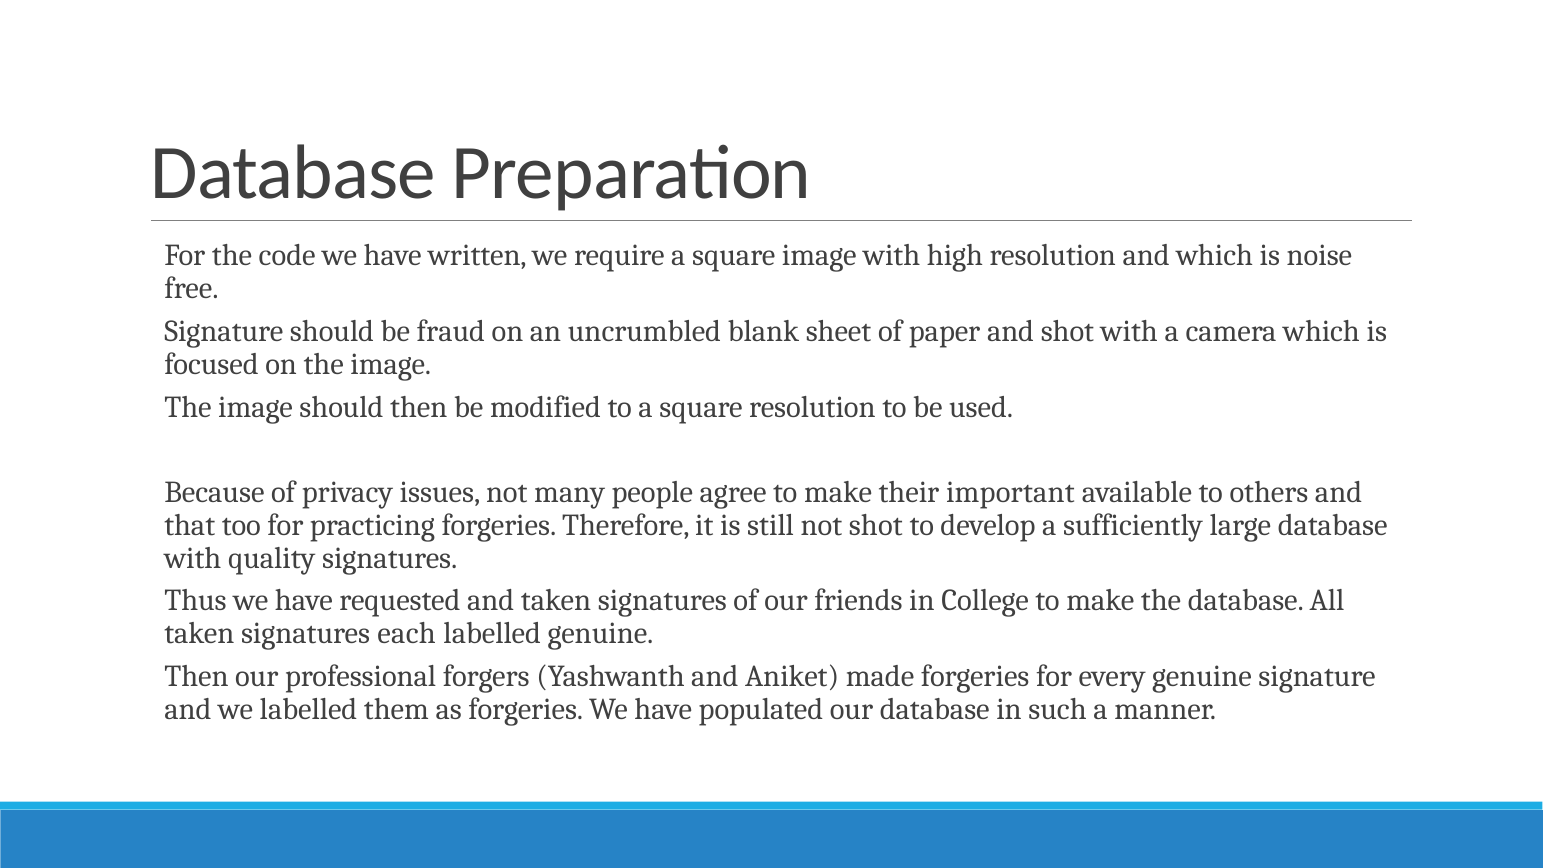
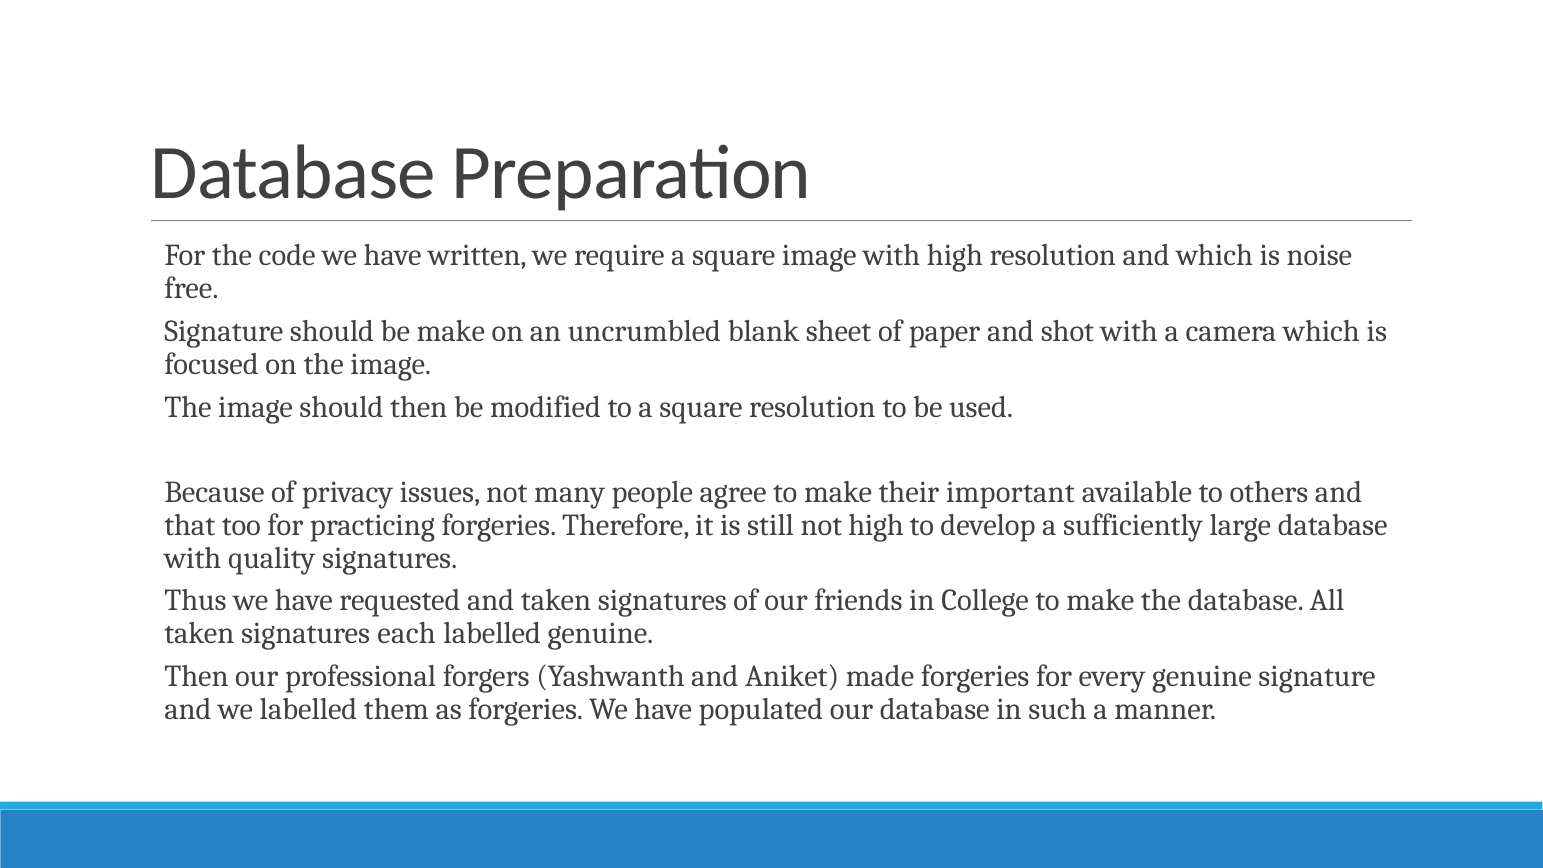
be fraud: fraud -> make (451, 331)
not shot: shot -> high (876, 525)
